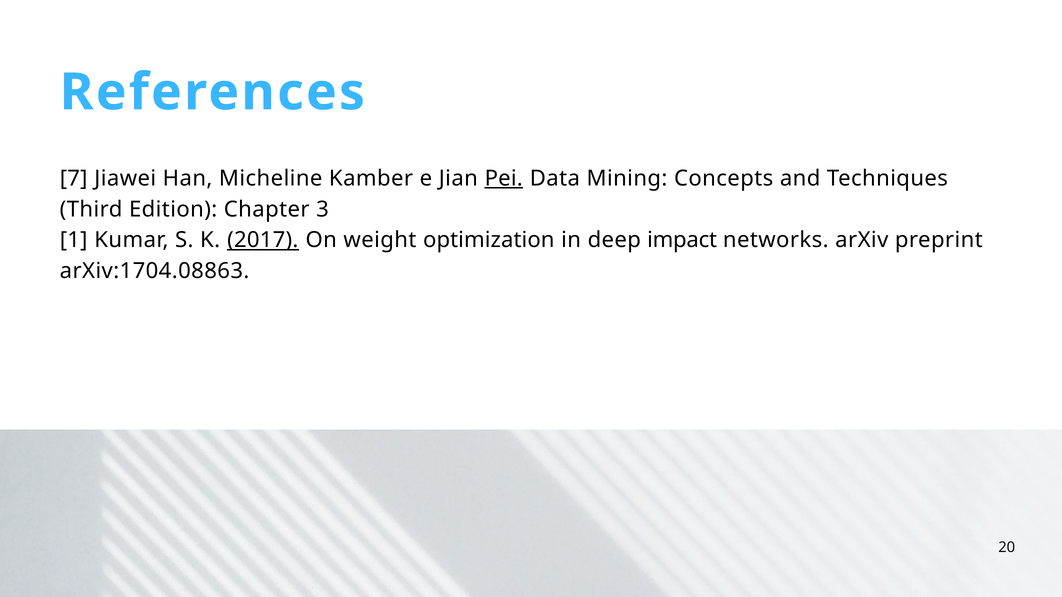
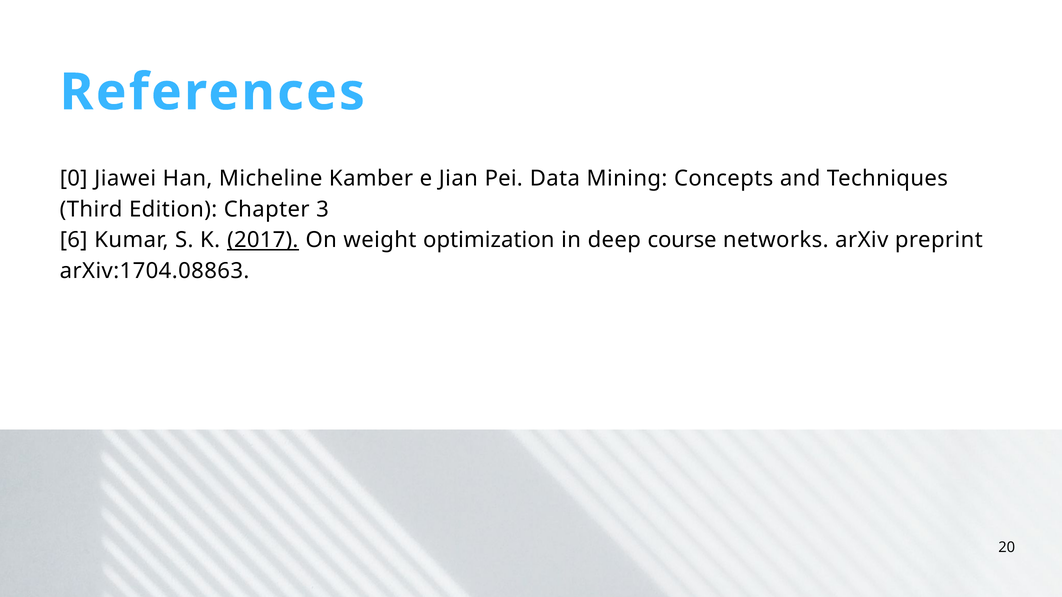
7: 7 -> 0 (74, 178)
Pei underline: present -> none (504, 178)
1: 1 -> 6 (74, 240)
impact: impact -> course (682, 240)
